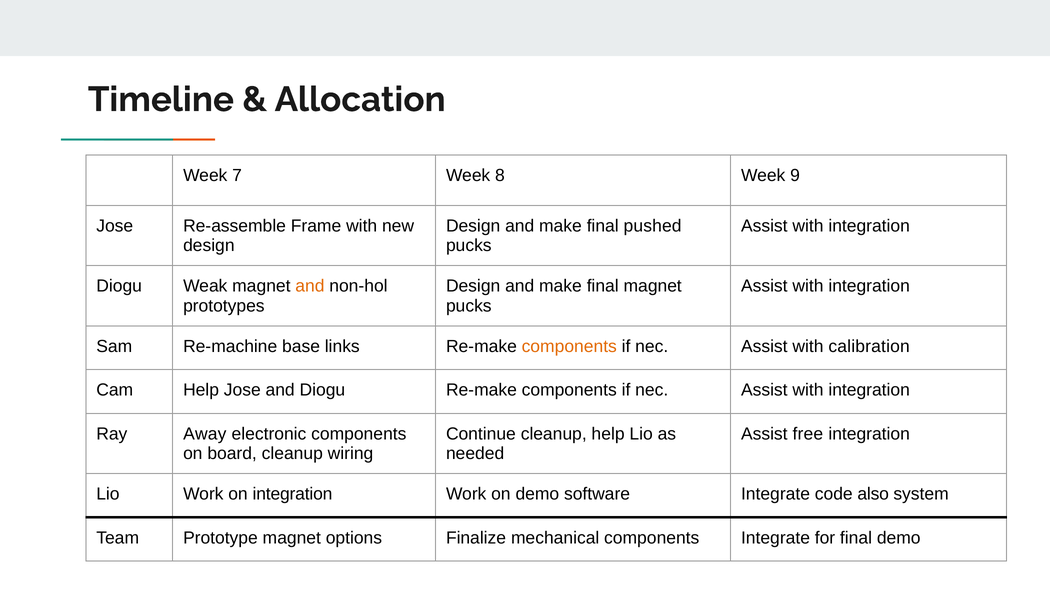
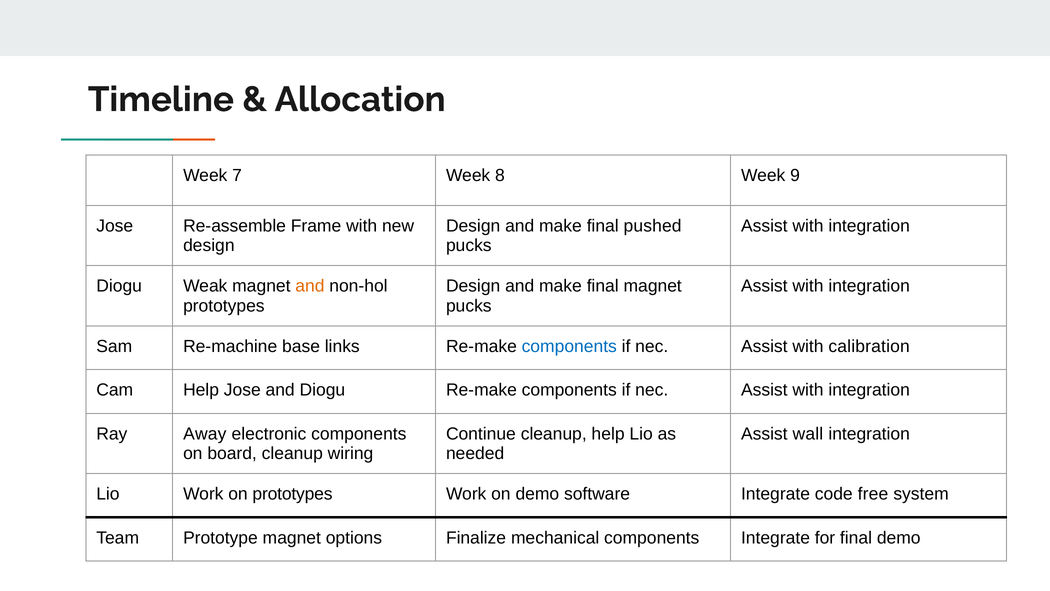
components colour: orange -> blue (569, 346)
free: free -> wall (808, 434)
on integration: integration -> prototypes (293, 494)
also: also -> free (873, 494)
